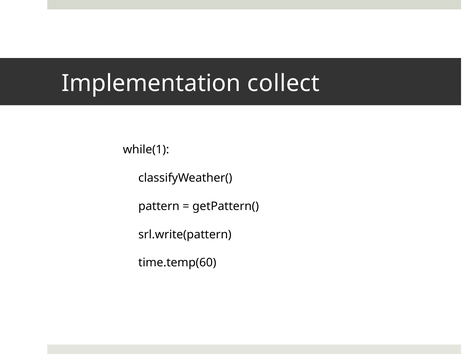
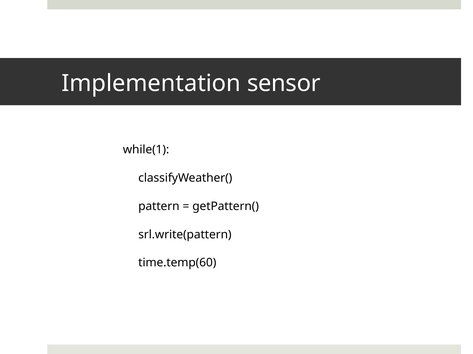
collect: collect -> sensor (284, 83)
